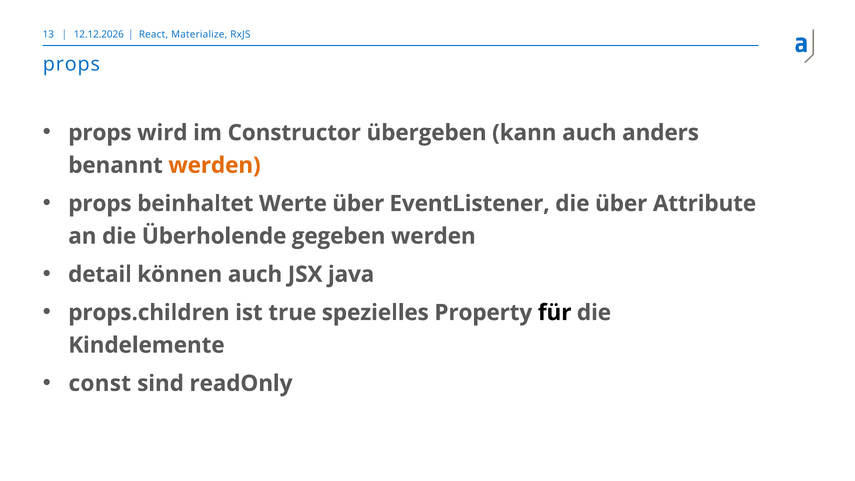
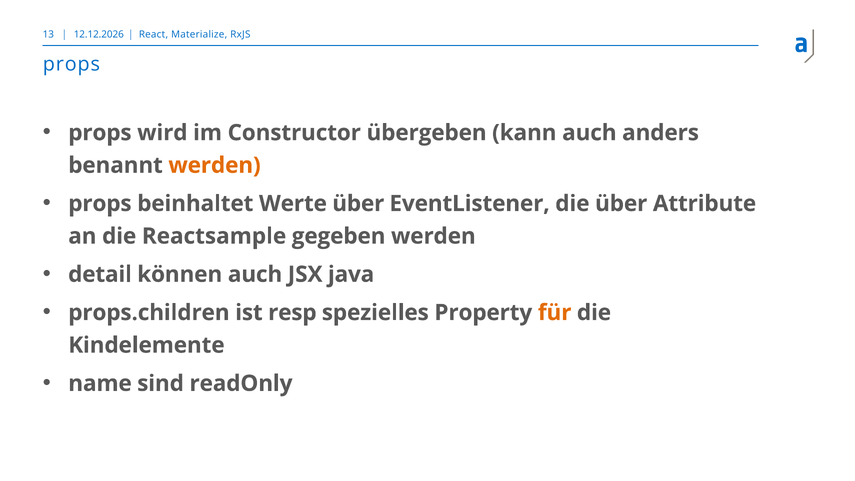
Überholende: Überholende -> Reactsample (214, 236)
true: true -> resp (292, 313)
für colour: black -> orange (555, 313)
const: const -> name (100, 383)
